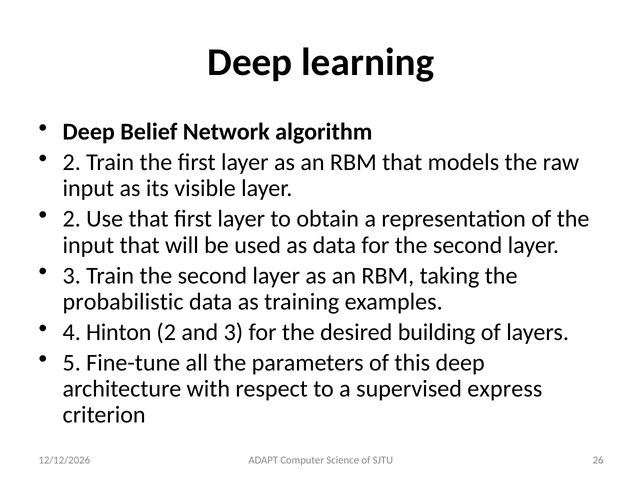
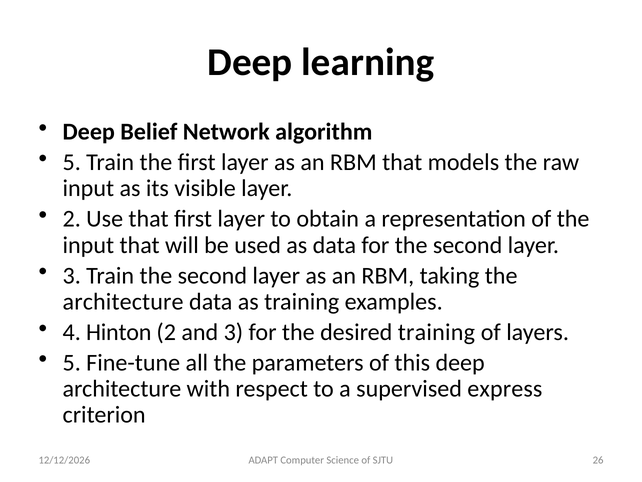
2: 2 -> 5 (72, 162)
probabilistic: probabilistic -> architecture (123, 301)
desired building: building -> training (436, 332)
